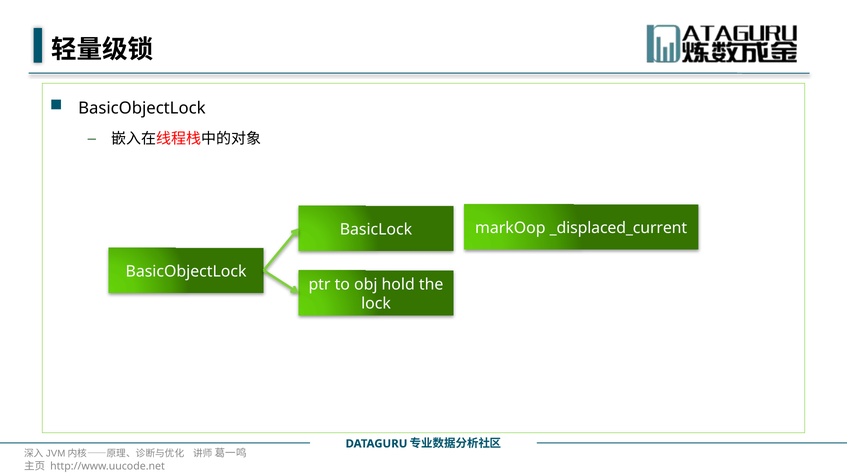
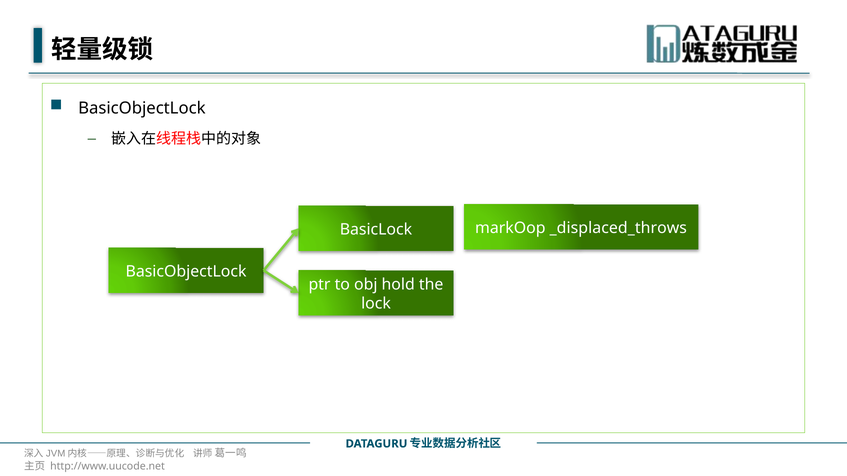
_displaced_current: _displaced_current -> _displaced_throws (618, 228)
